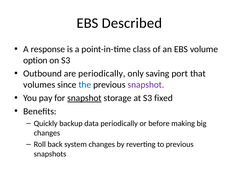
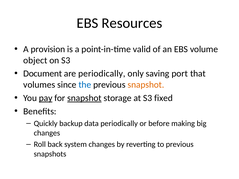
Described: Described -> Resources (132, 23)
response: response -> provision (48, 49)
class: class -> valid (142, 49)
option: option -> object (35, 60)
Outbound: Outbound -> Document (43, 74)
snapshot colour: purple -> orange (146, 85)
pay underline: none -> present (46, 98)
